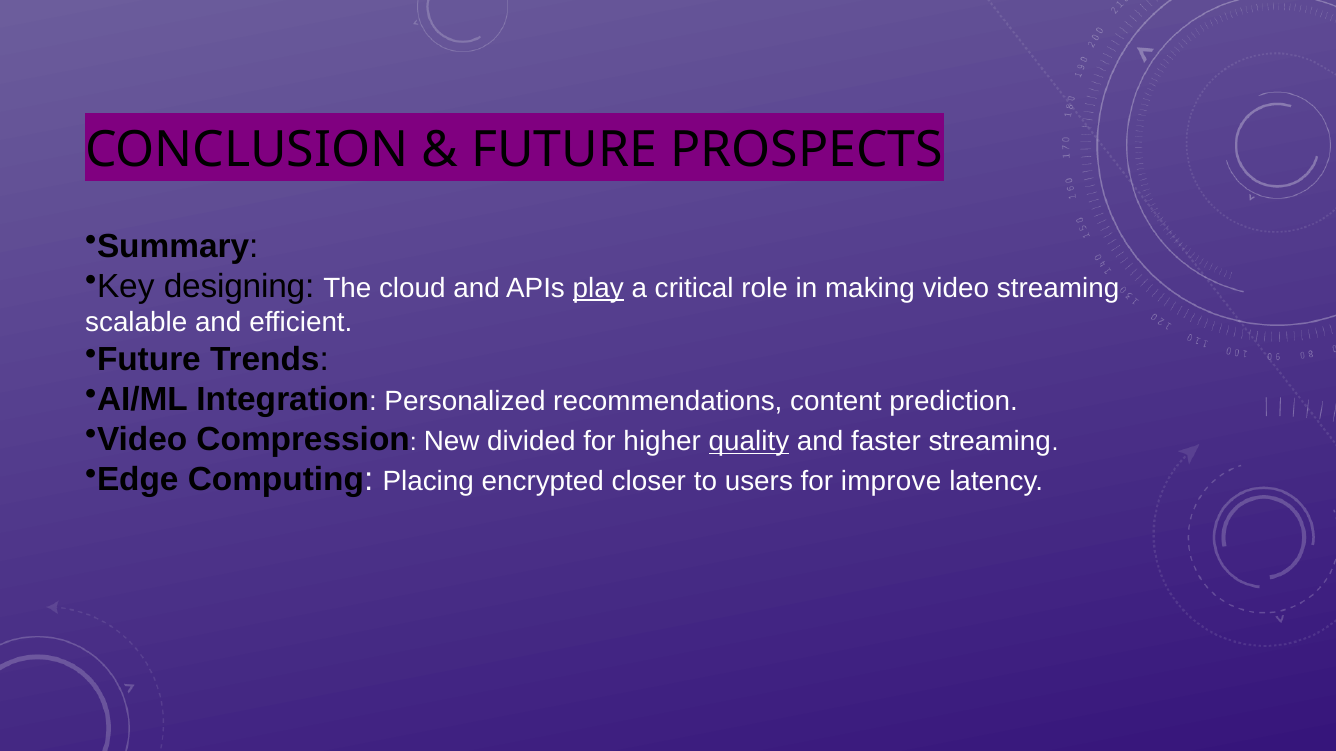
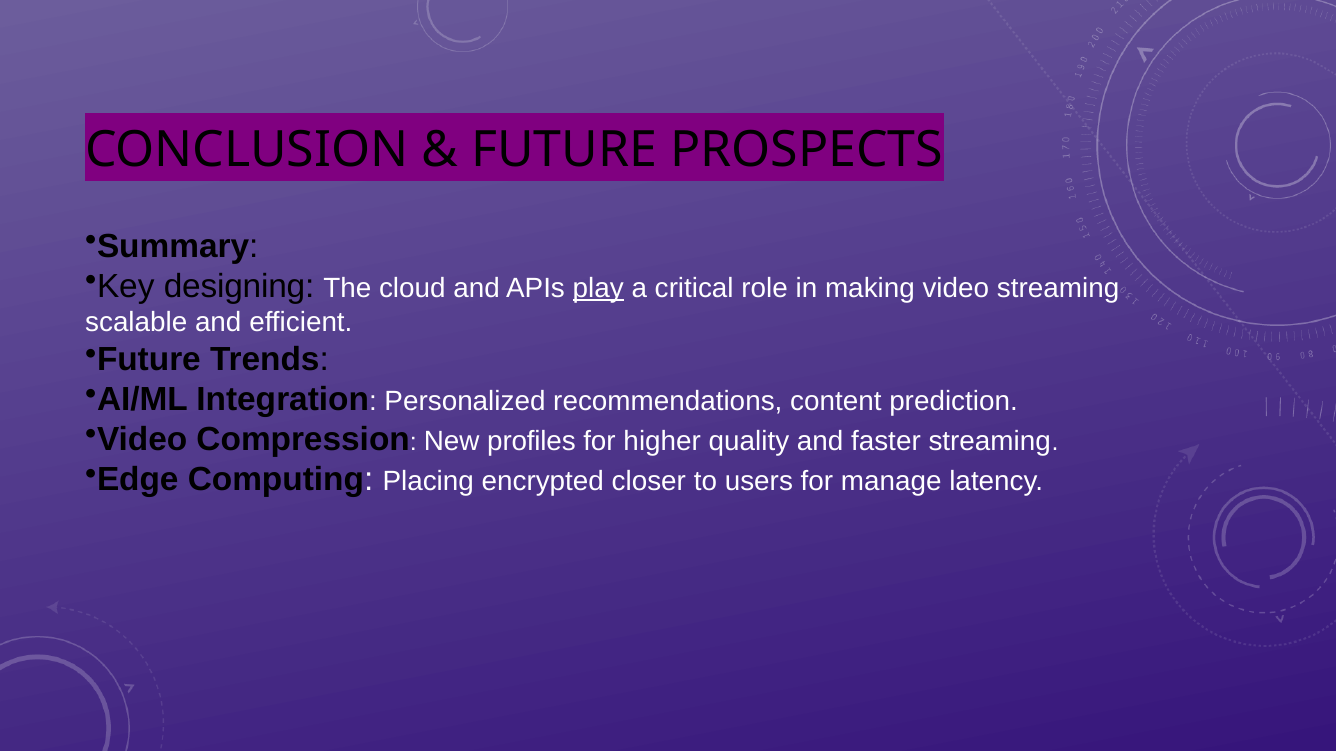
divided: divided -> profiles (531, 442)
quality underline: present -> none (749, 442)
improve: improve -> manage (891, 482)
